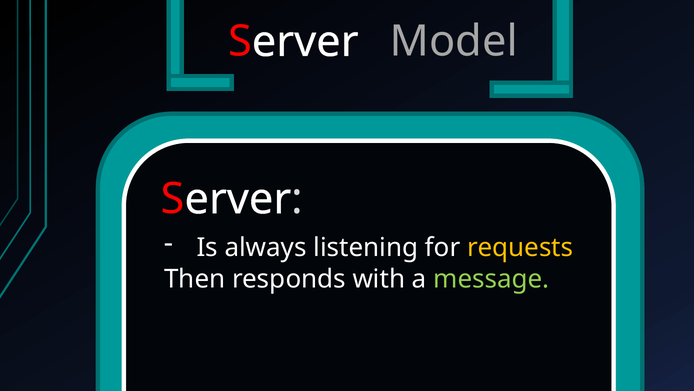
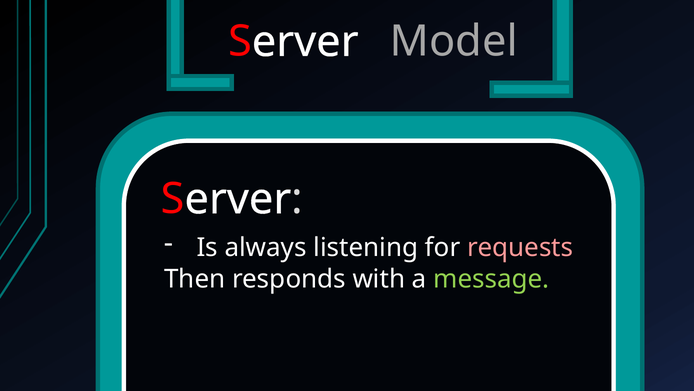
requests colour: yellow -> pink (520, 247)
